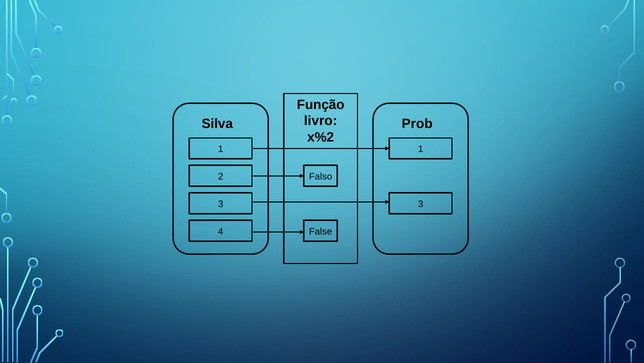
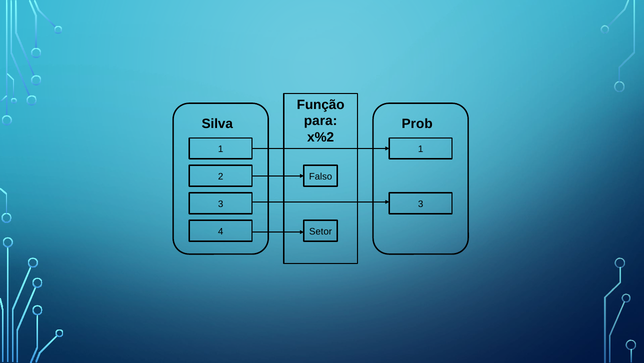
livro: livro -> para (321, 121)
False: False -> Setor (321, 231)
